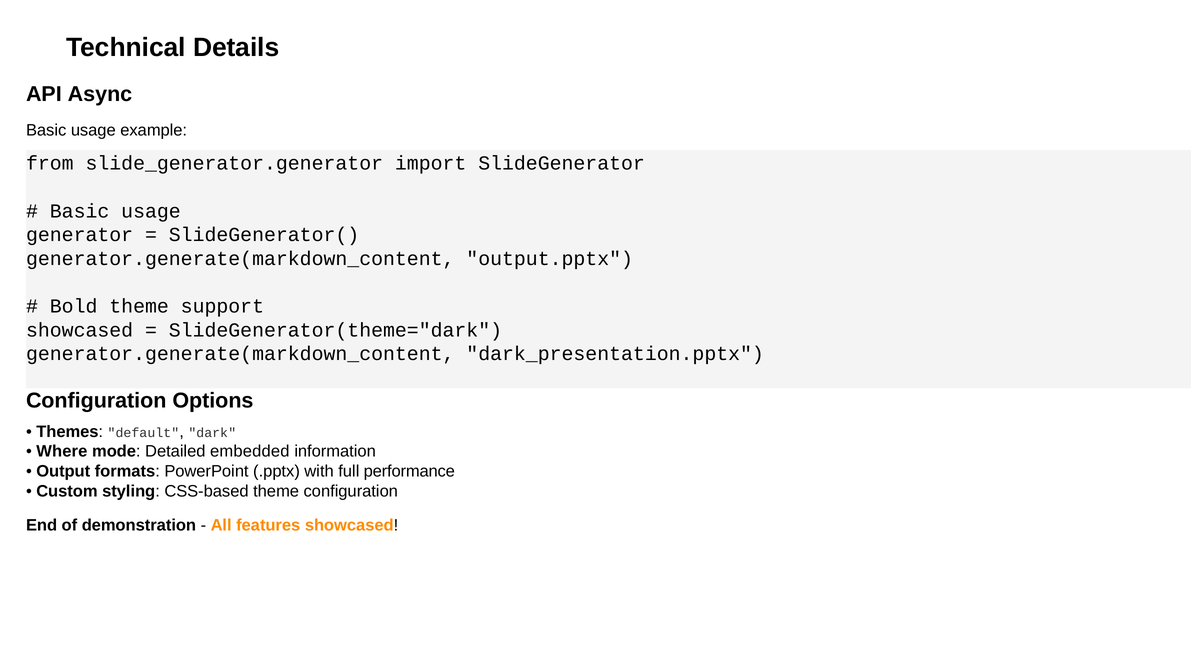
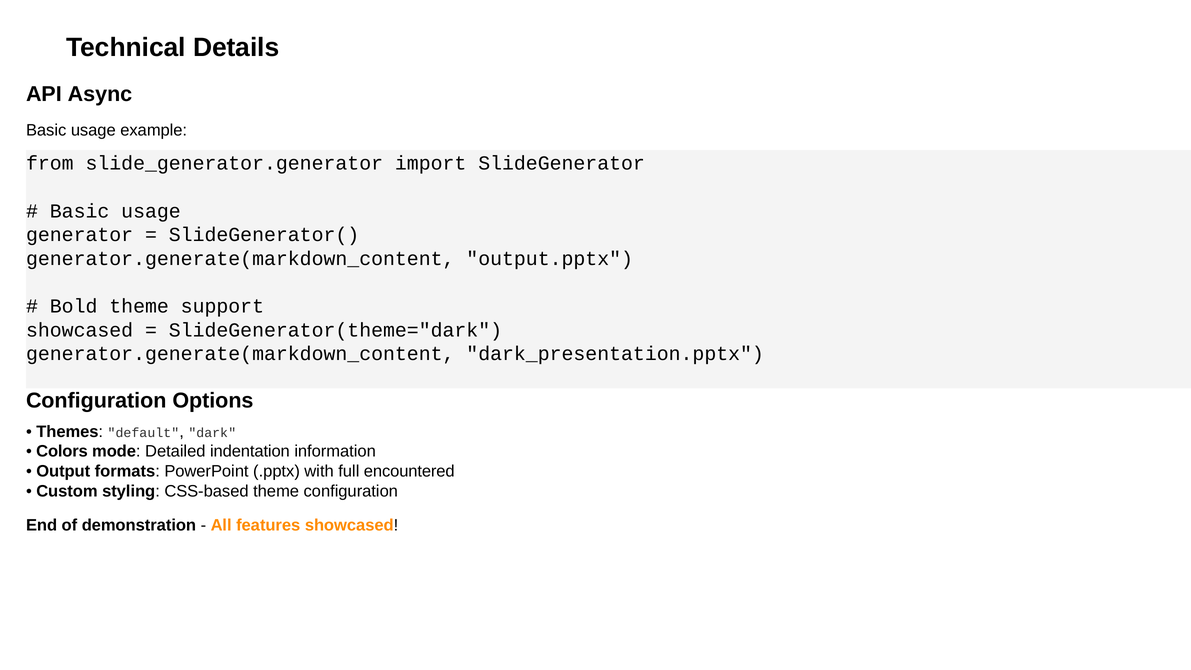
Where: Where -> Colors (62, 451)
embedded: embedded -> indentation (250, 451)
performance: performance -> encountered (409, 471)
